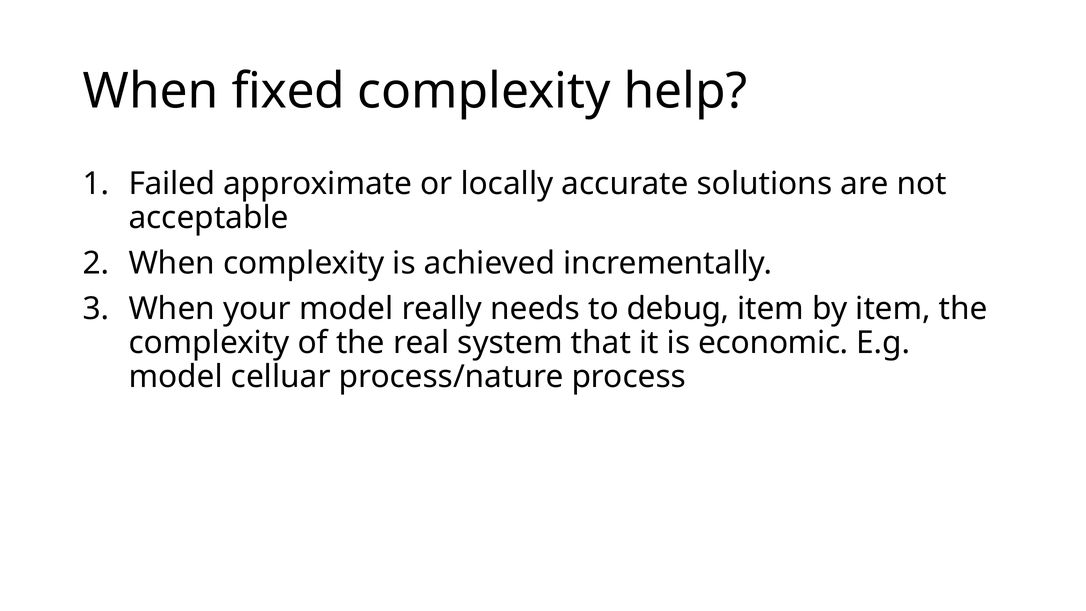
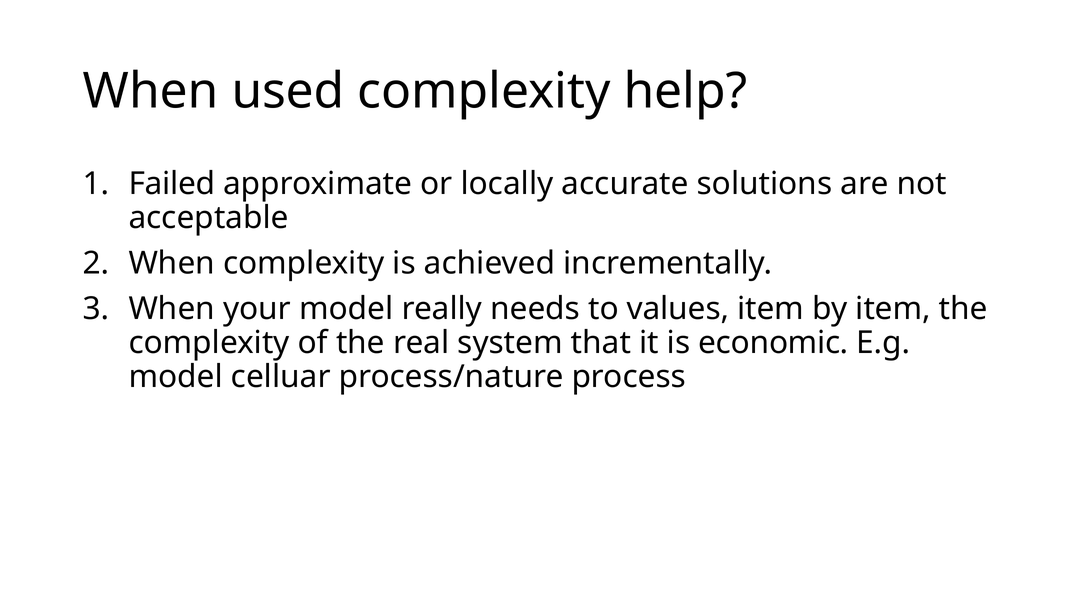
fixed: fixed -> used (288, 91)
debug: debug -> values (678, 309)
